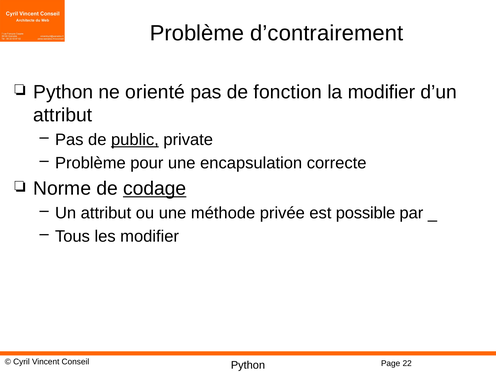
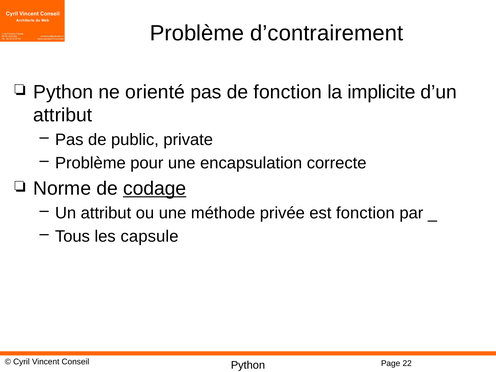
la modifier: modifier -> implicite (381, 92)
public underline: present -> none (135, 140)
est possible: possible -> fonction (365, 213)
les modifier: modifier -> capsule (150, 236)
